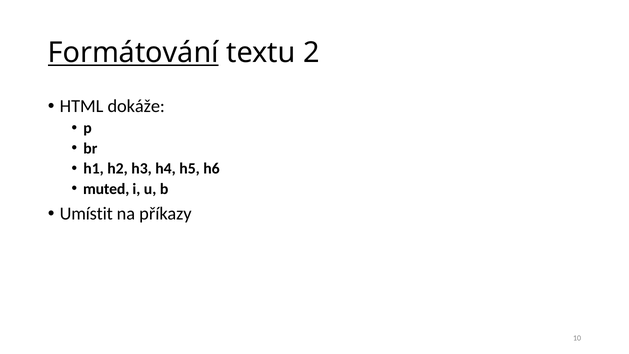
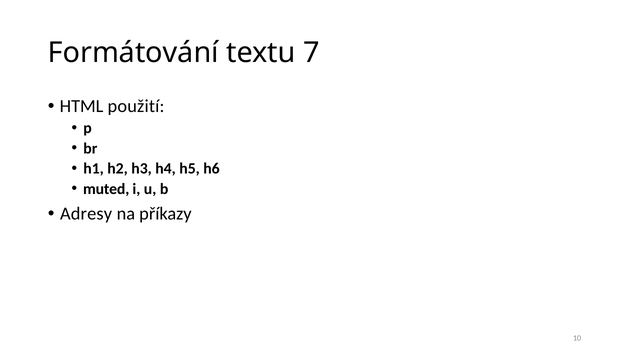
Formátování underline: present -> none (133, 53)
2: 2 -> 7 (311, 53)
dokáže: dokáže -> použití (136, 106)
Umístit: Umístit -> Adresy (86, 214)
